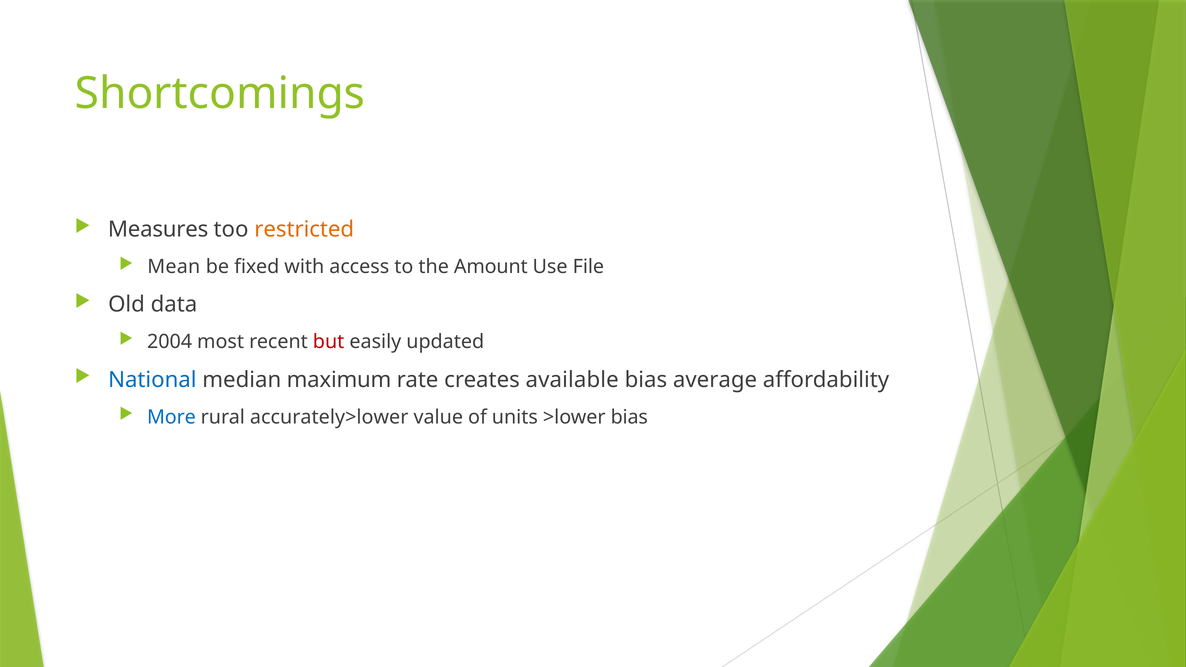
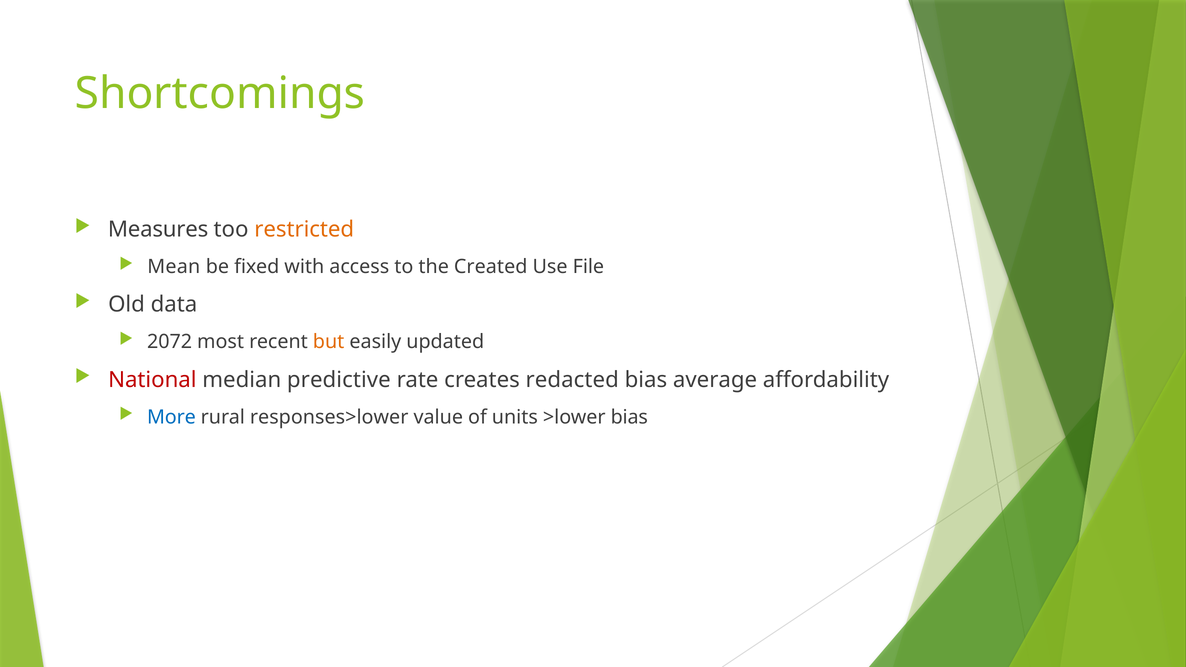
Amount: Amount -> Created (491, 267)
2004: 2004 -> 2072 (170, 342)
but colour: red -> orange (329, 342)
National colour: blue -> red (152, 380)
maximum: maximum -> predictive (339, 380)
available: available -> redacted (572, 380)
accurately>lower: accurately>lower -> responses>lower (329, 417)
